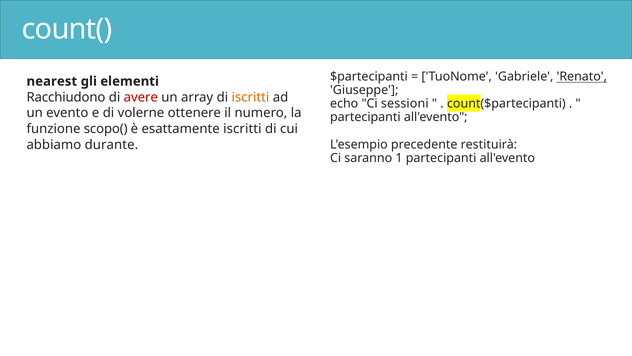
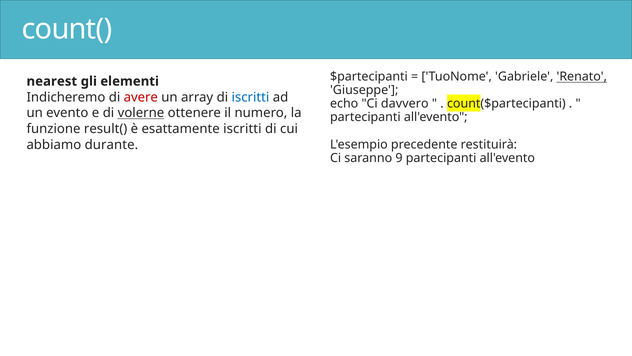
Racchiudono: Racchiudono -> Indicheremo (66, 97)
iscritti colour: orange -> blue (250, 97)
sessioni: sessioni -> davvero (405, 104)
volerne underline: none -> present (141, 113)
scopo(: scopo( -> result( (106, 129)
1: 1 -> 9 (399, 158)
